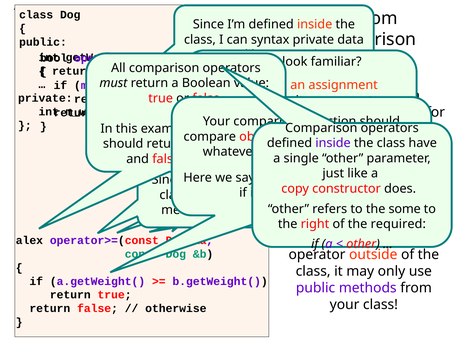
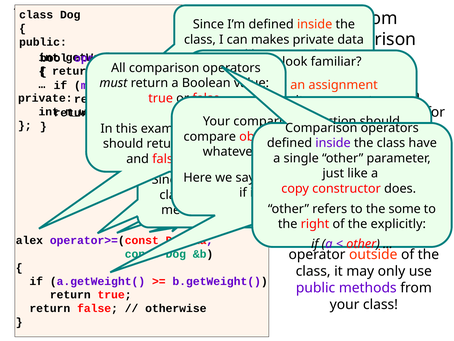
can syntax: syntax -> makes (270, 40)
required: required -> explicitly (398, 224)
